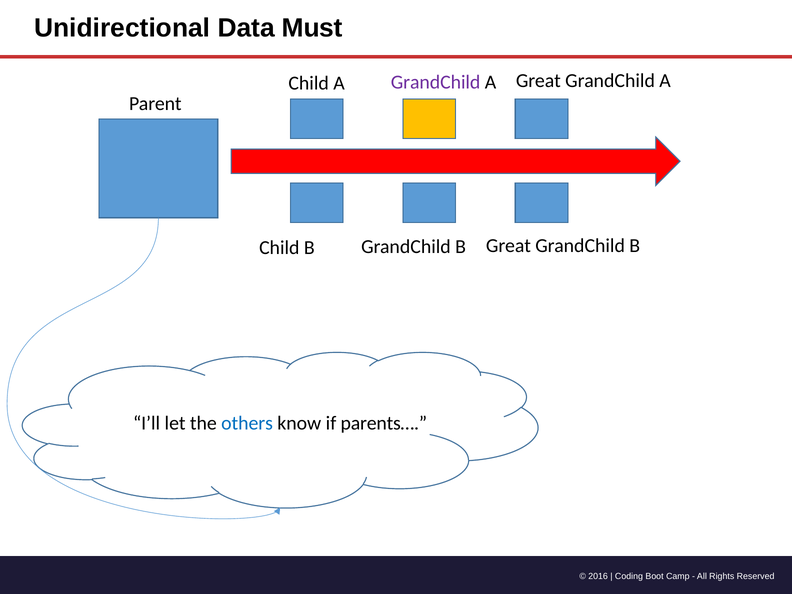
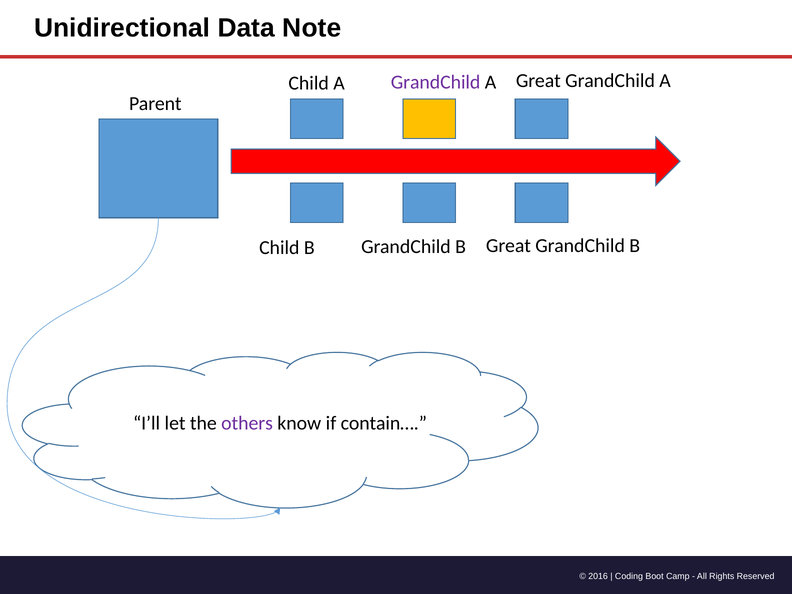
Must: Must -> Note (312, 28)
others colour: blue -> purple (247, 423)
parents…: parents… -> contain… (384, 423)
